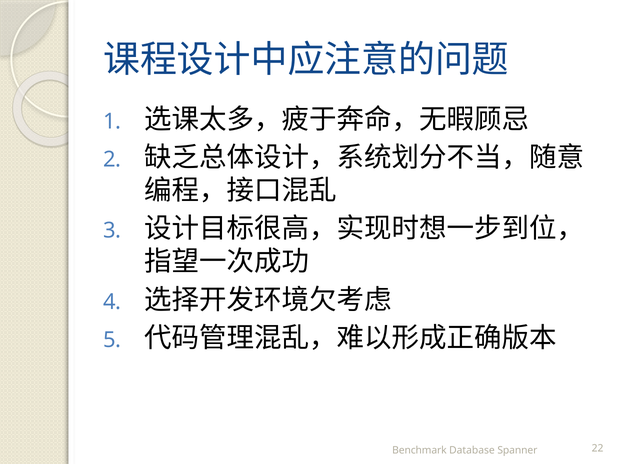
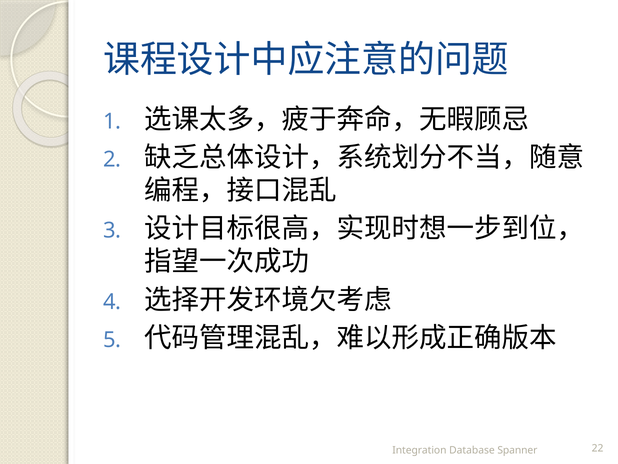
Benchmark: Benchmark -> Integration (419, 450)
